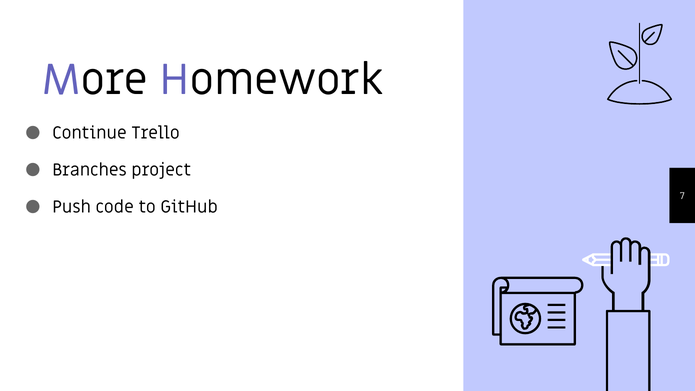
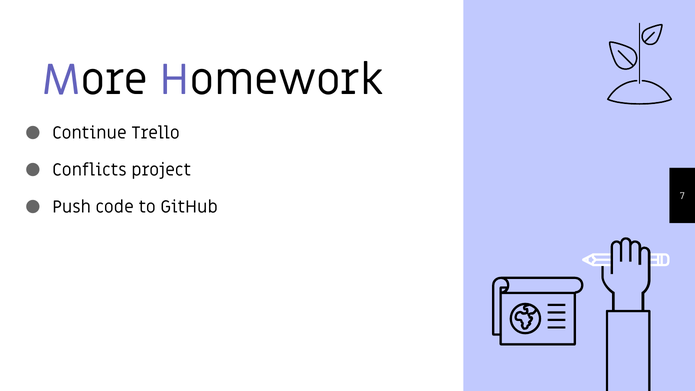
Branches: Branches -> Conflicts (89, 170)
